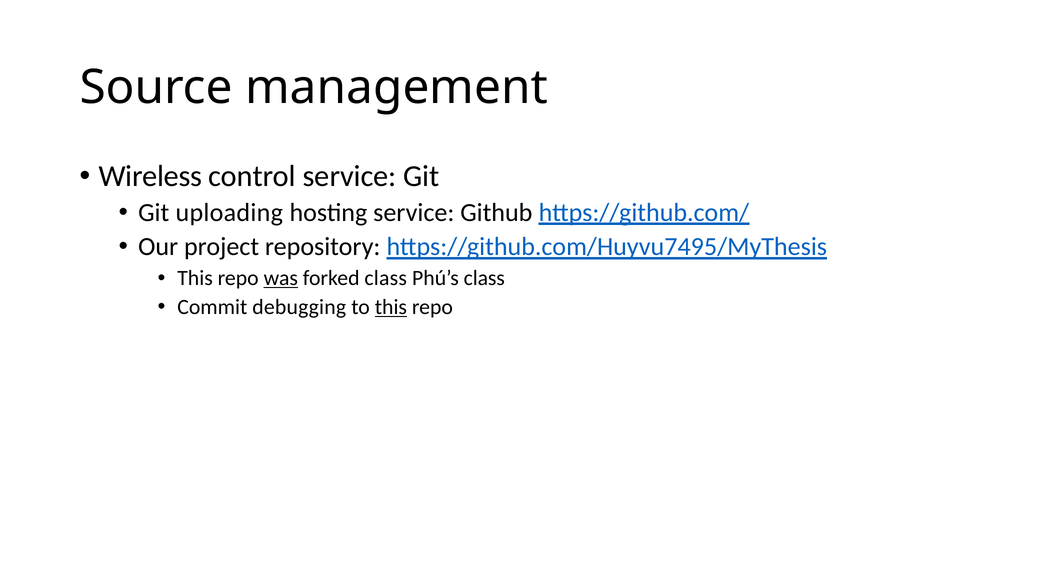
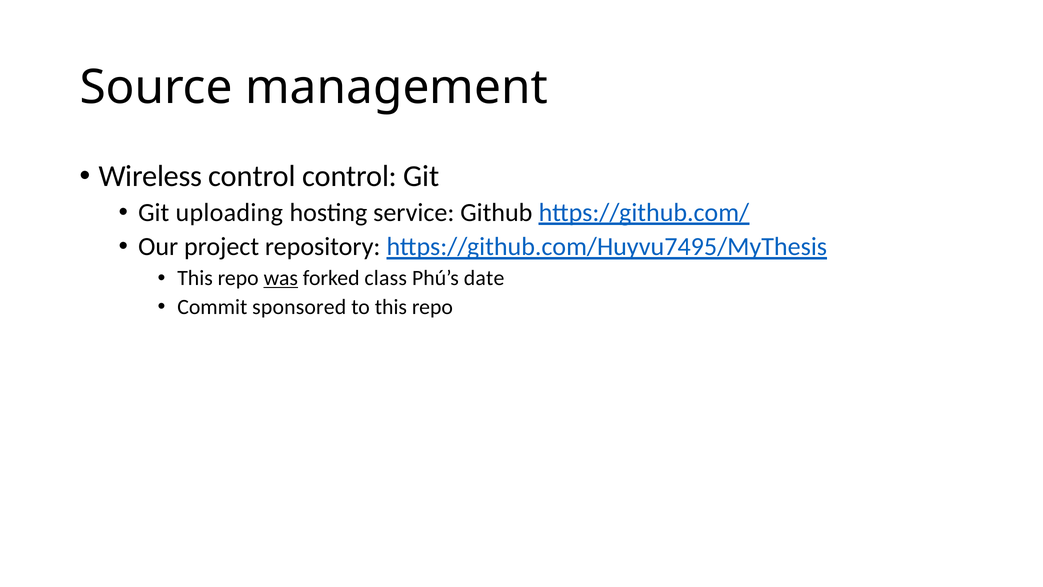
control service: service -> control (350, 176)
Phú’s class: class -> date (484, 278)
debugging: debugging -> sponsored (299, 307)
this underline: present -> none (391, 307)
